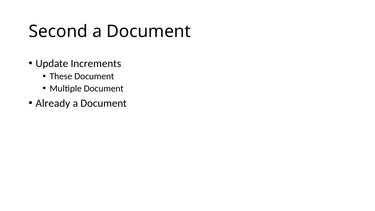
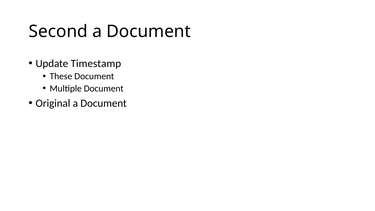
Increments: Increments -> Timestamp (96, 63)
Already: Already -> Original (53, 103)
